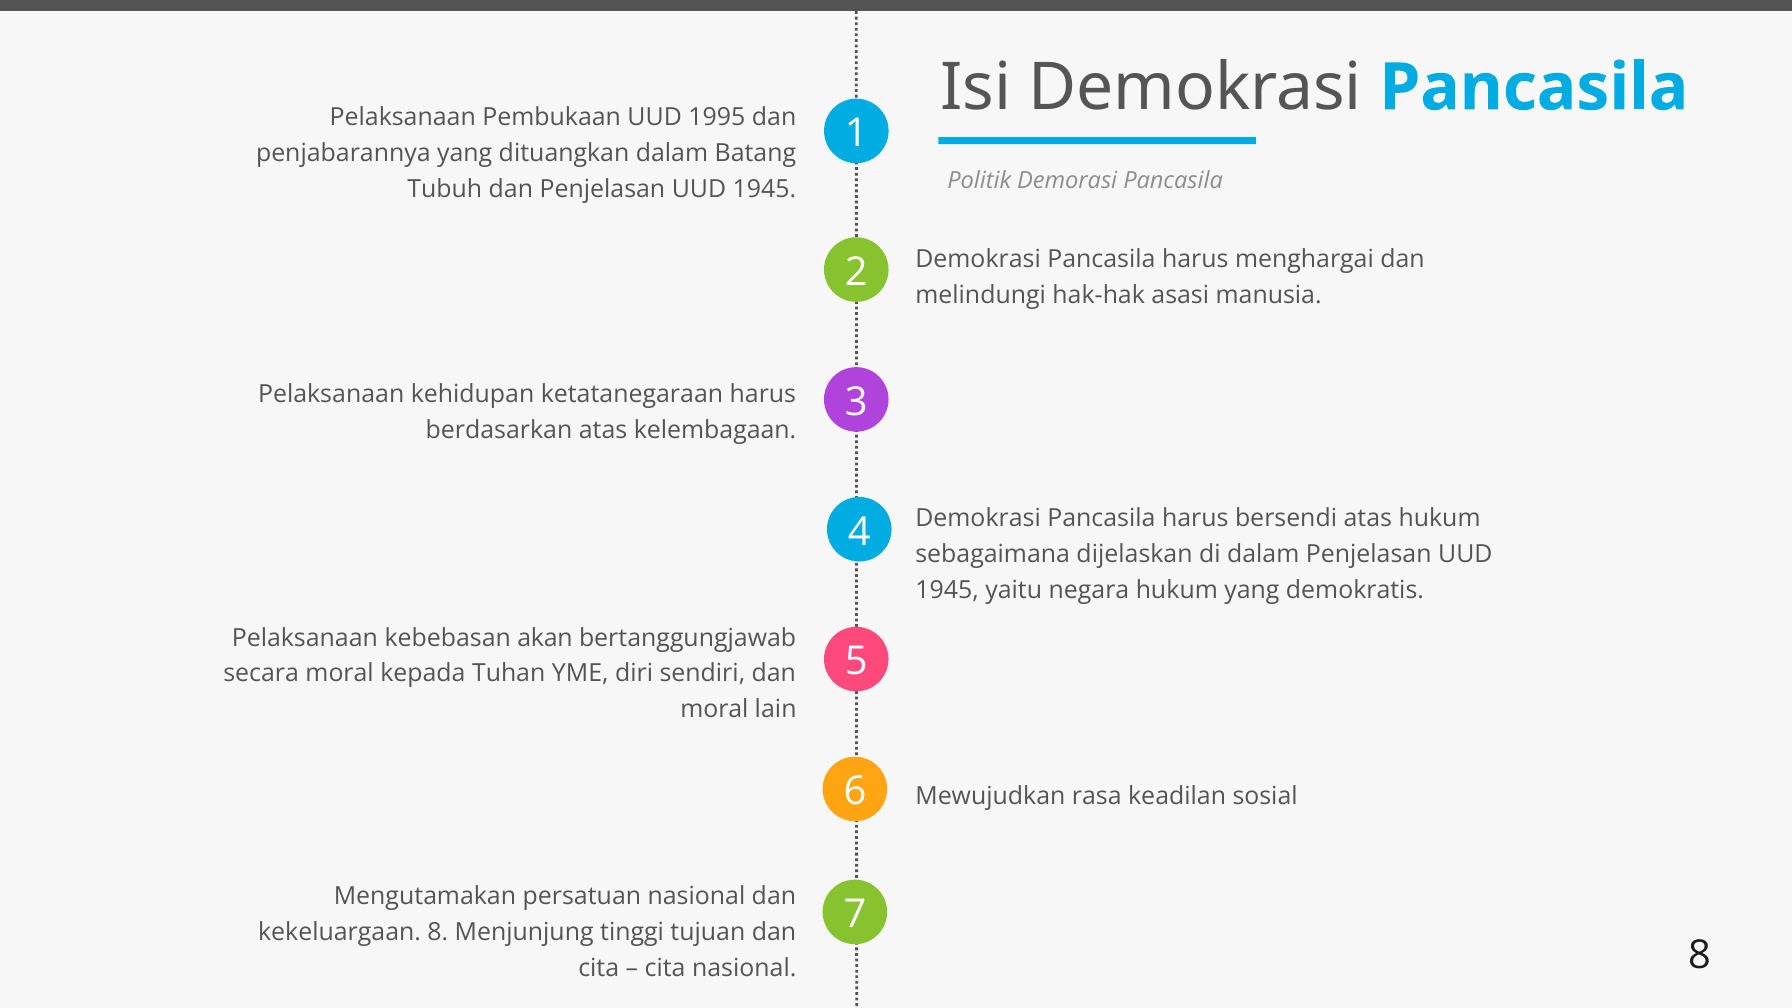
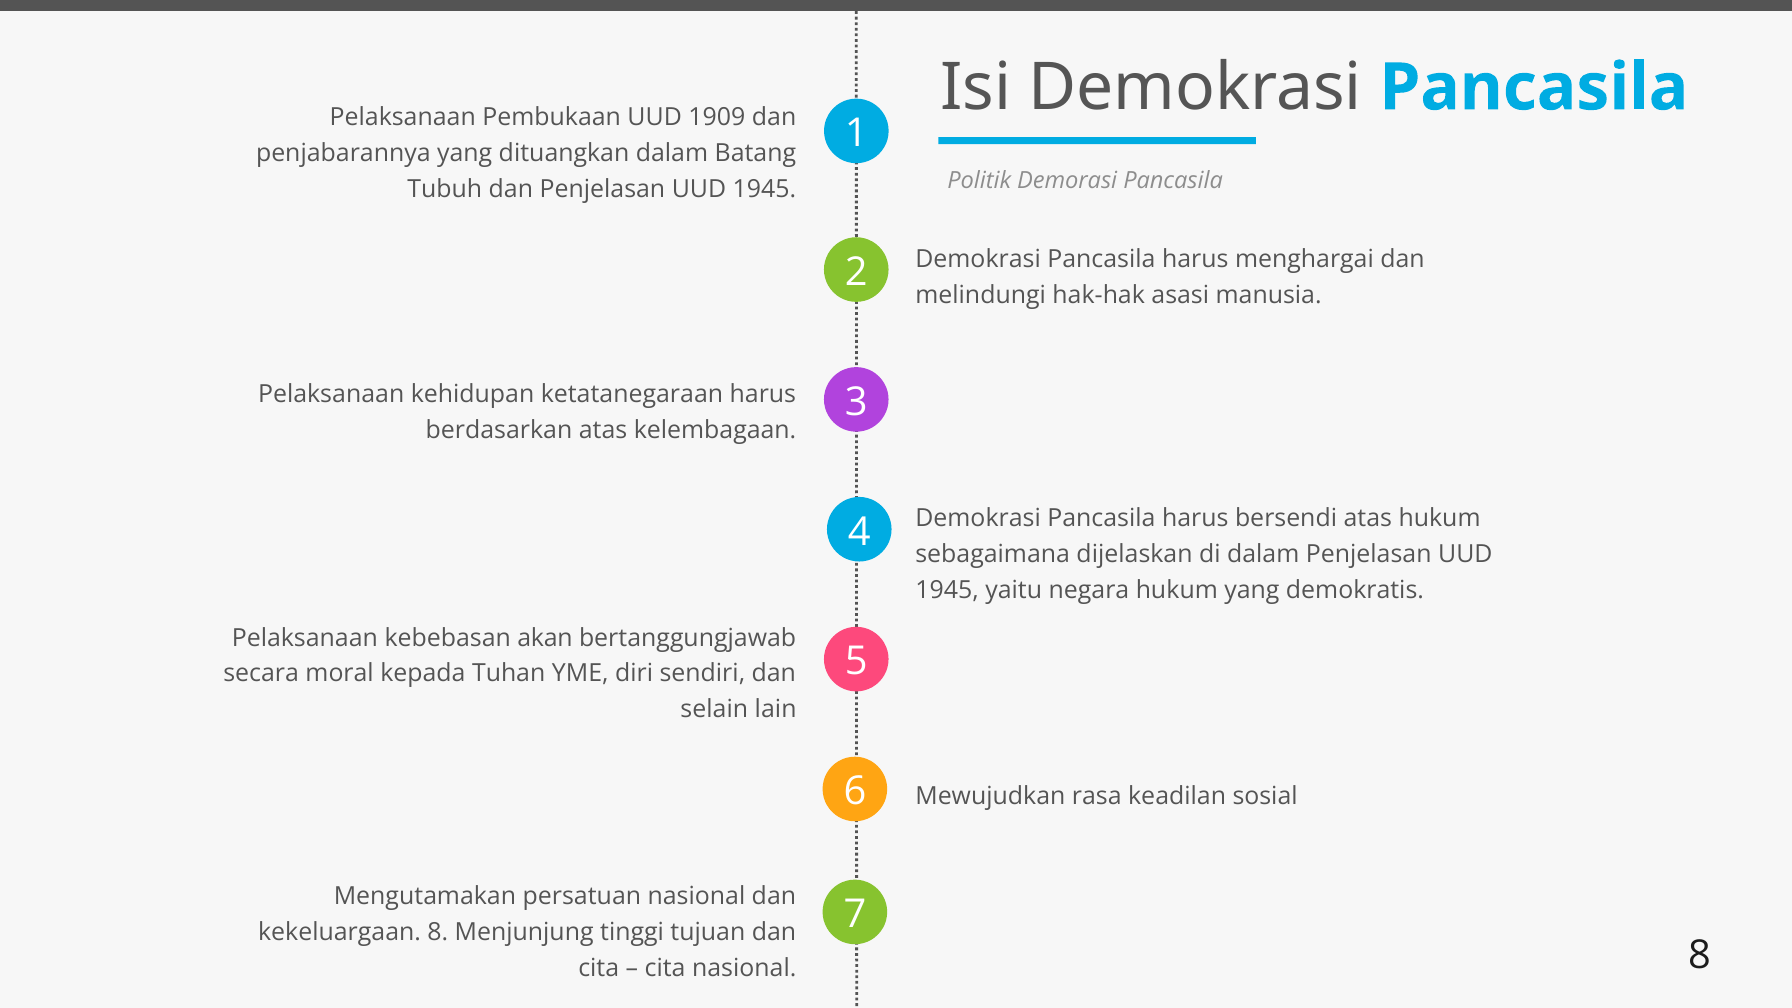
1995: 1995 -> 1909 (717, 117)
moral: moral -> selain (714, 710)
